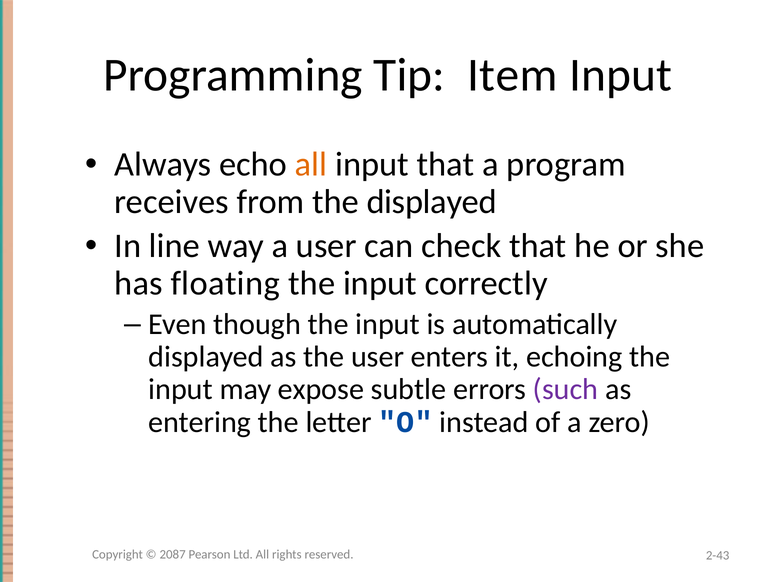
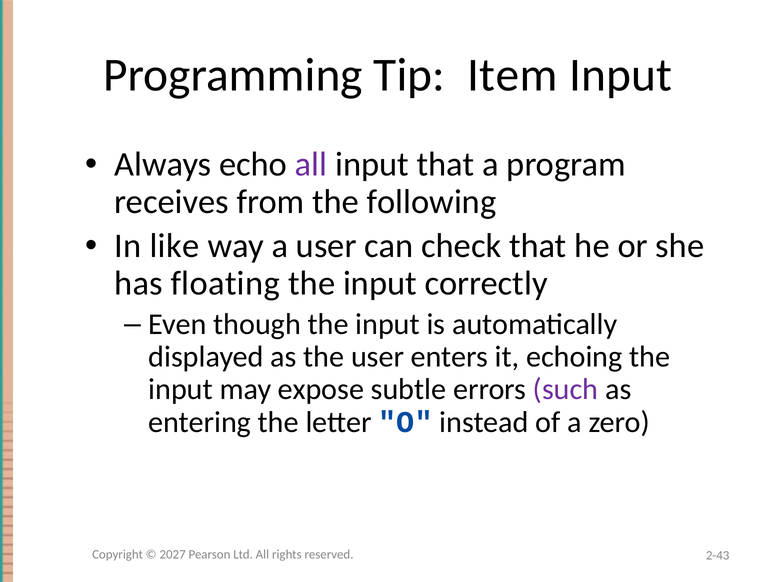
all colour: orange -> purple (311, 165)
the displayed: displayed -> following (431, 202)
line: line -> like (174, 246)
2087: 2087 -> 2027 (173, 554)
